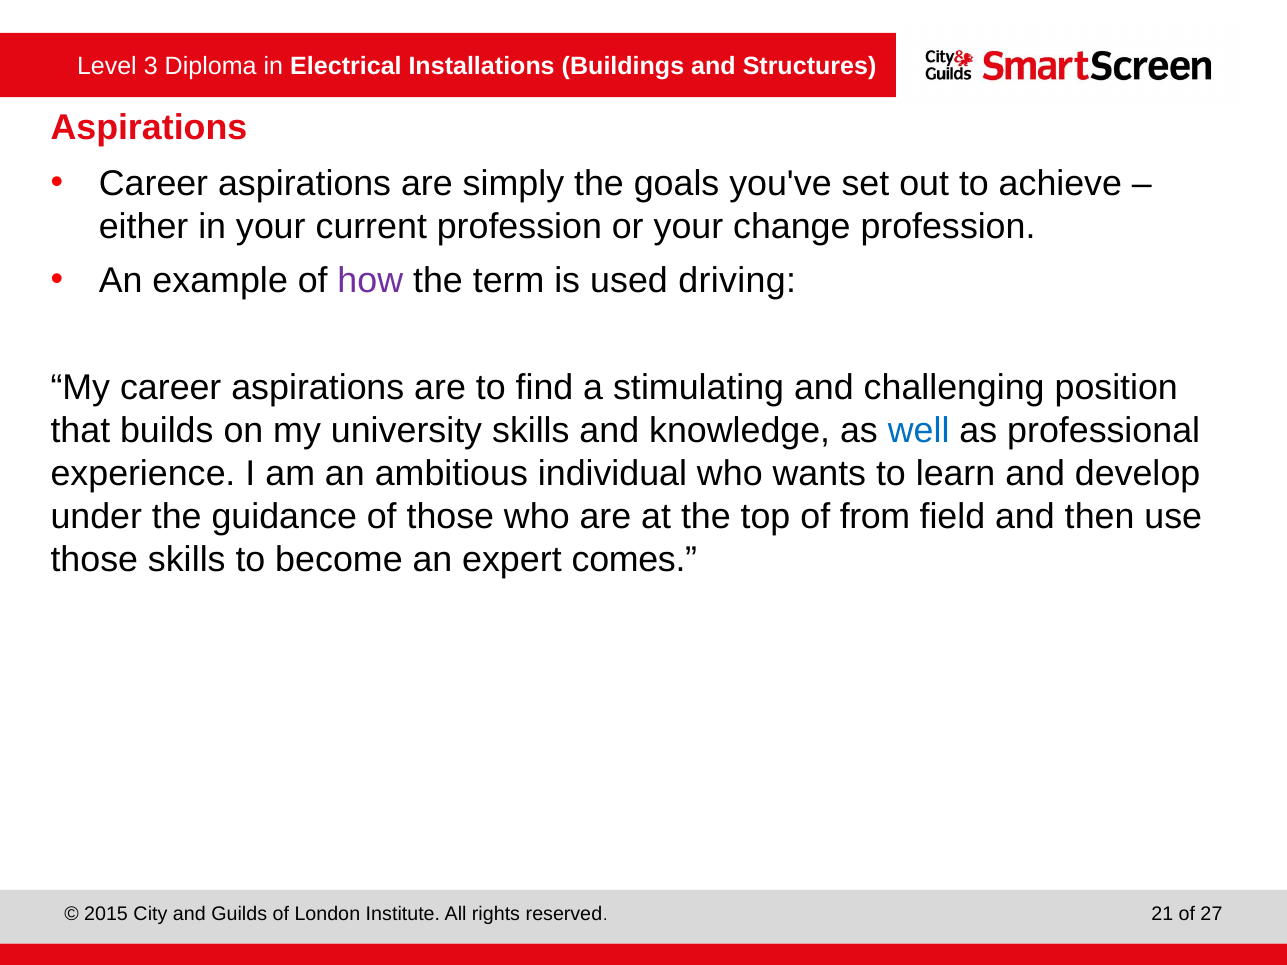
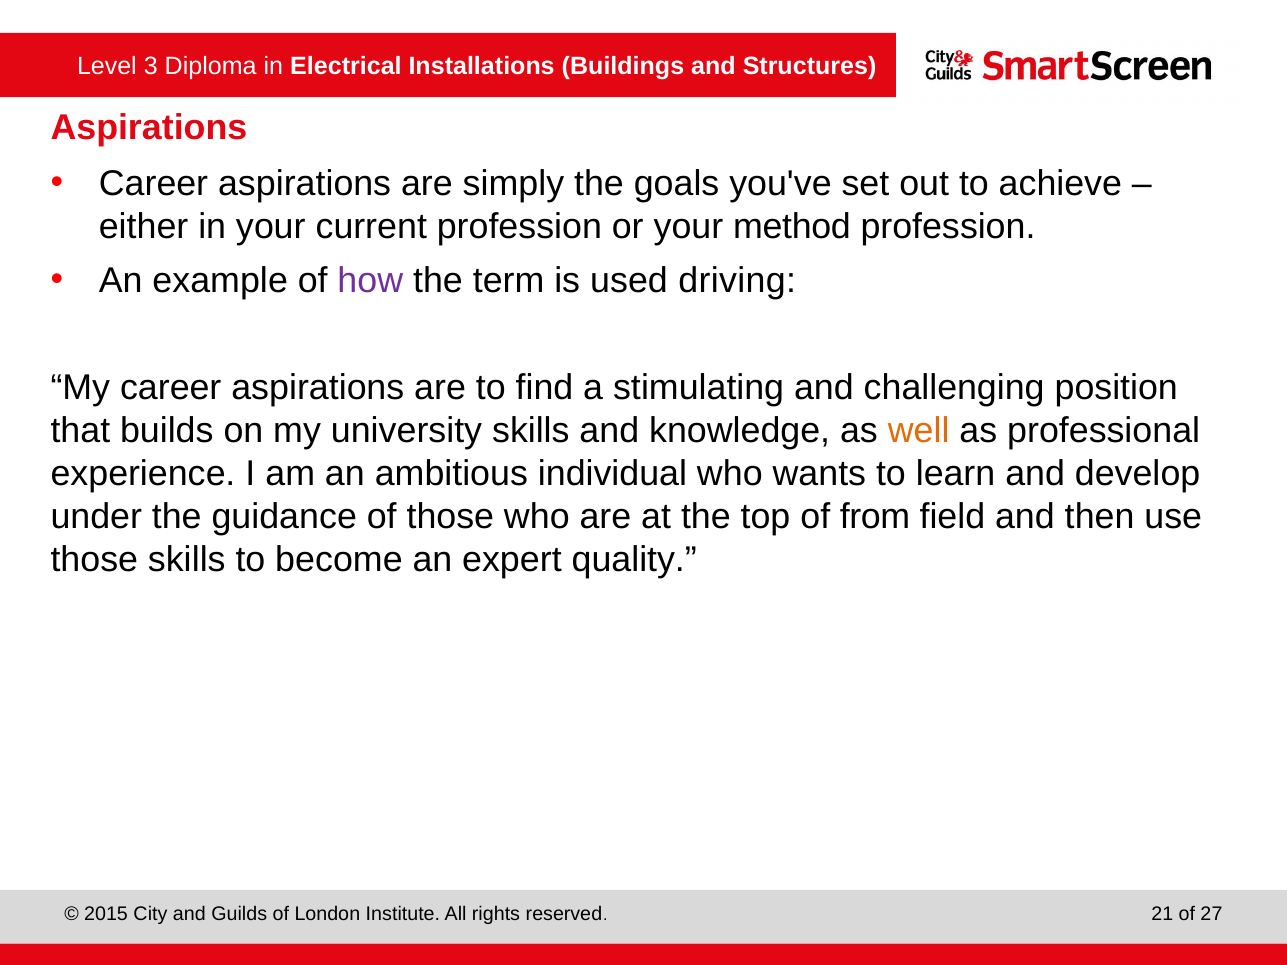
change: change -> method (792, 227)
well colour: blue -> orange (919, 431)
comes: comes -> quality (634, 559)
